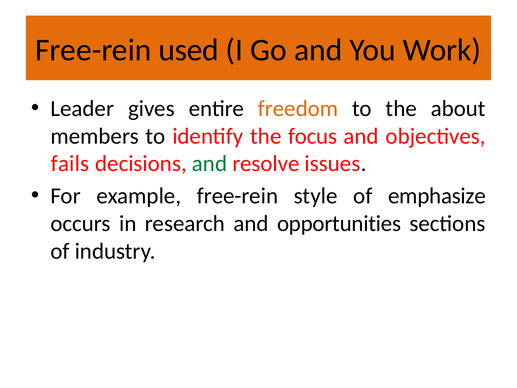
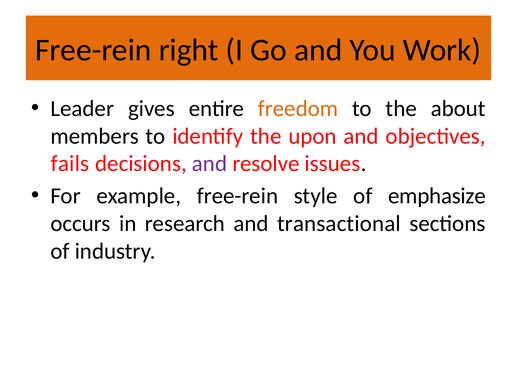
used: used -> right (189, 50)
focus: focus -> upon (313, 136)
and colour: green -> purple (210, 164)
opportunities: opportunities -> transactional (339, 223)
